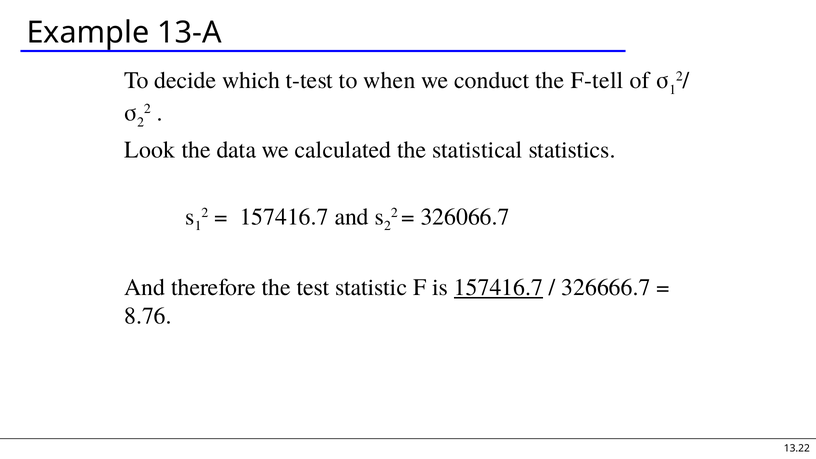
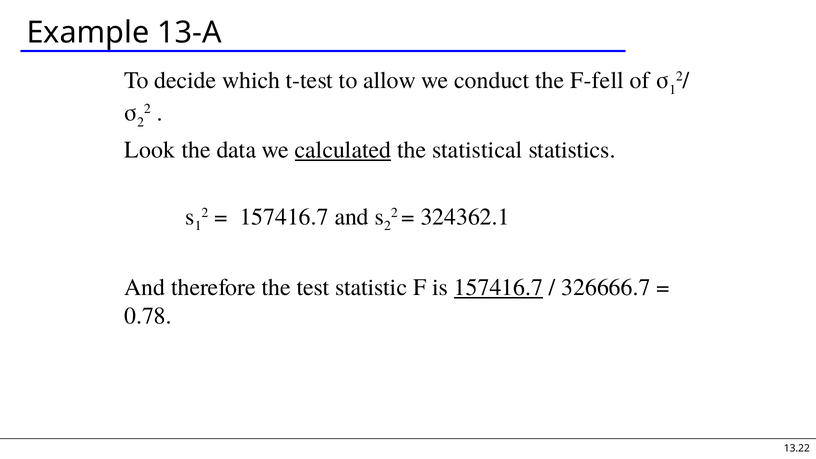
when: when -> allow (390, 80)
F-tell: F-tell -> F-fell (597, 80)
calculated underline: none -> present (343, 150)
326066.7: 326066.7 -> 324362.1 (465, 217)
8.76: 8.76 -> 0.78 (148, 316)
